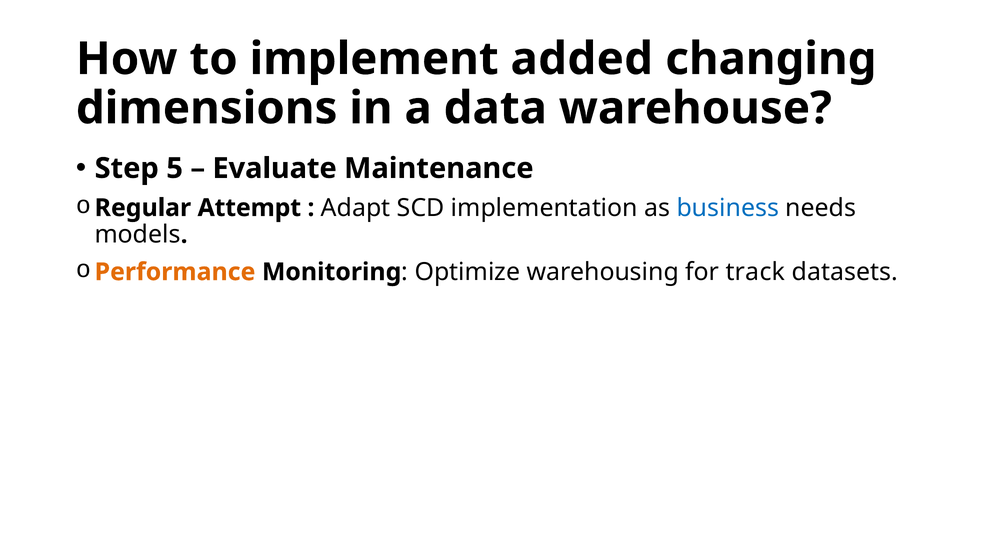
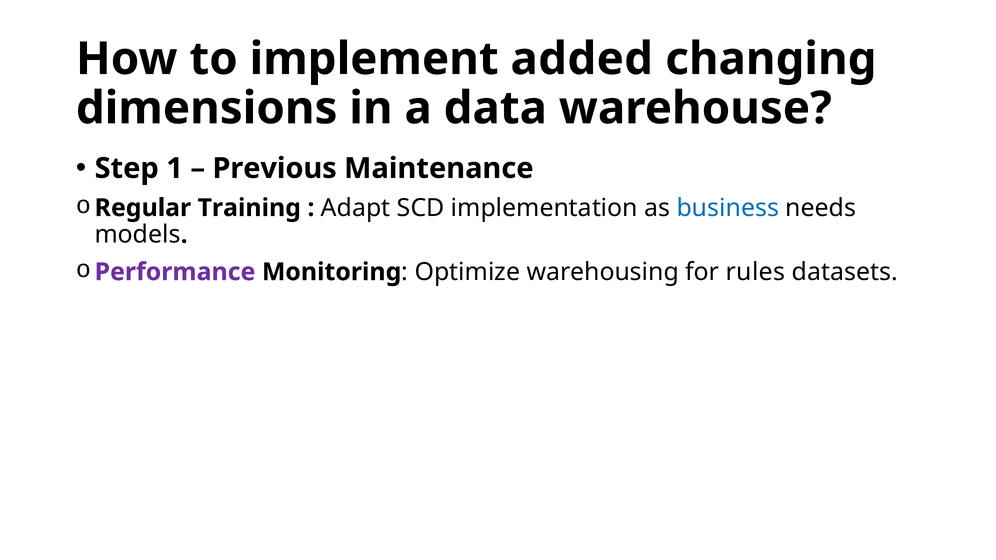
5: 5 -> 1 (175, 168)
Evaluate: Evaluate -> Previous (275, 168)
Attempt: Attempt -> Training (249, 208)
Performance colour: orange -> purple (175, 272)
track: track -> rules (755, 272)
